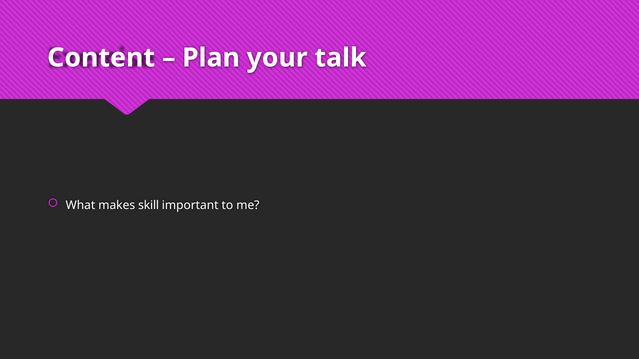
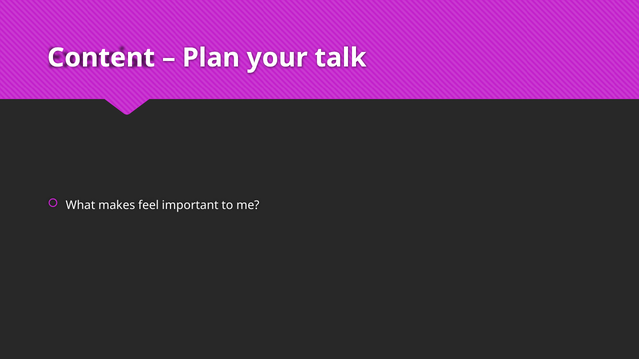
skill: skill -> feel (149, 205)
